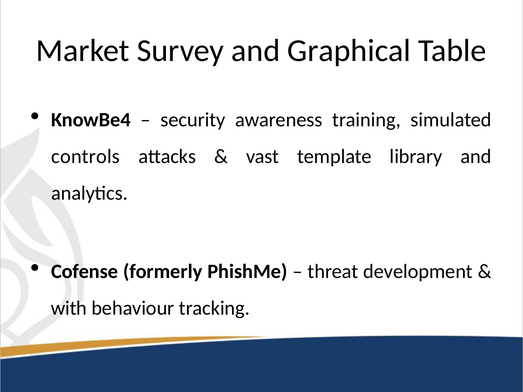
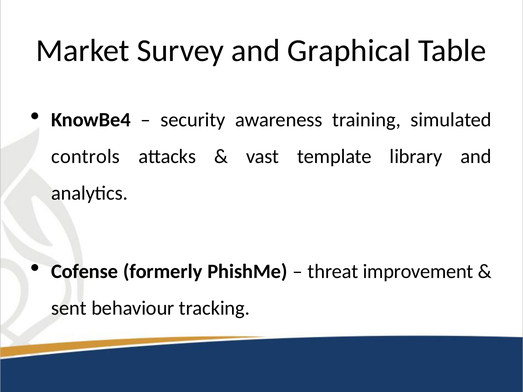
development: development -> improvement (418, 272)
with: with -> sent (69, 308)
